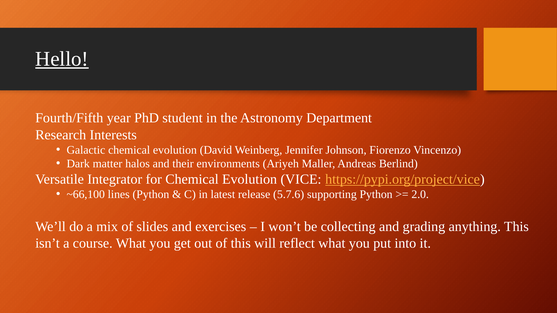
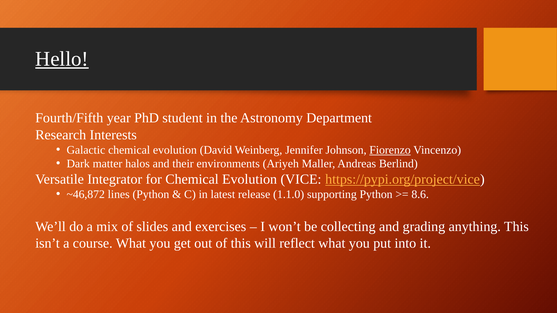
Fiorenzo underline: none -> present (390, 150)
~66,100: ~66,100 -> ~46,872 (86, 195)
5.7.6: 5.7.6 -> 1.1.0 (289, 195)
2.0: 2.0 -> 8.6 (420, 195)
